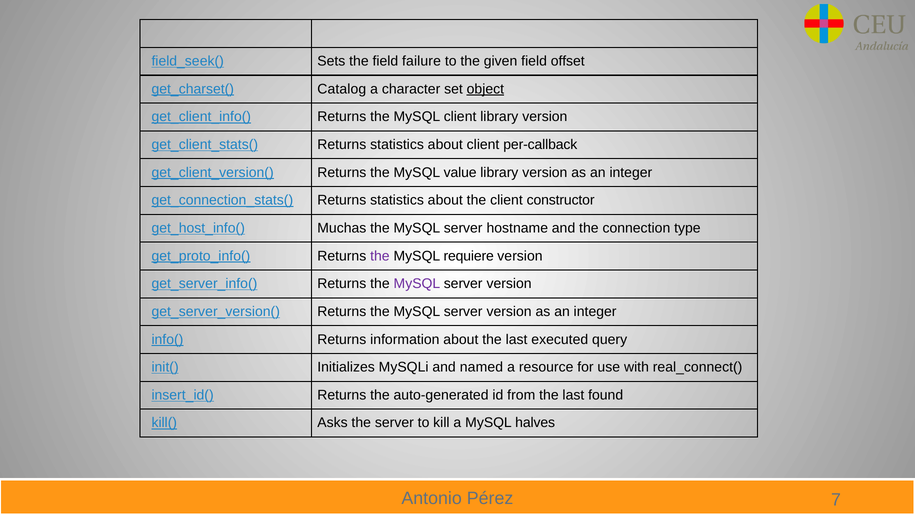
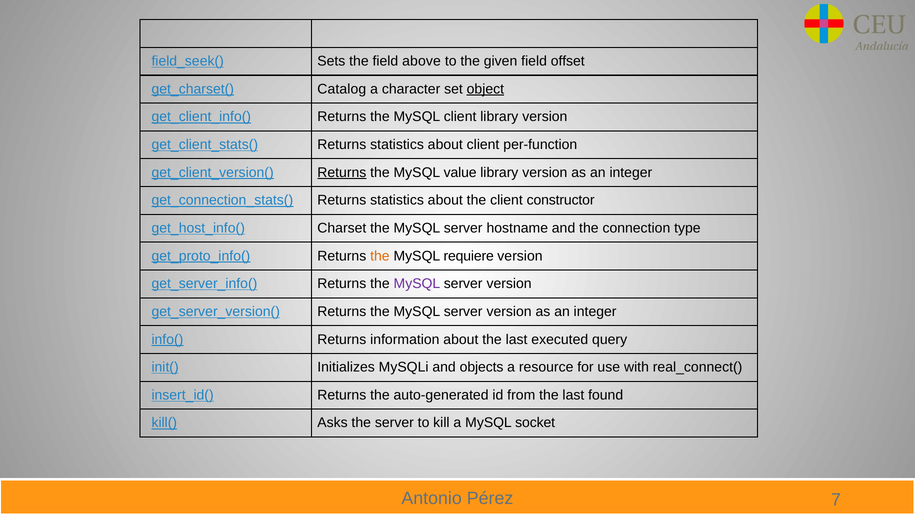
failure: failure -> above (421, 61)
per-callback: per-callback -> per-function (540, 145)
Returns underline: none -> present (342, 172)
Muchas: Muchas -> Charset (342, 228)
the colour: purple -> orange (380, 256)
named: named -> objects (482, 367)
halves: halves -> socket (535, 423)
